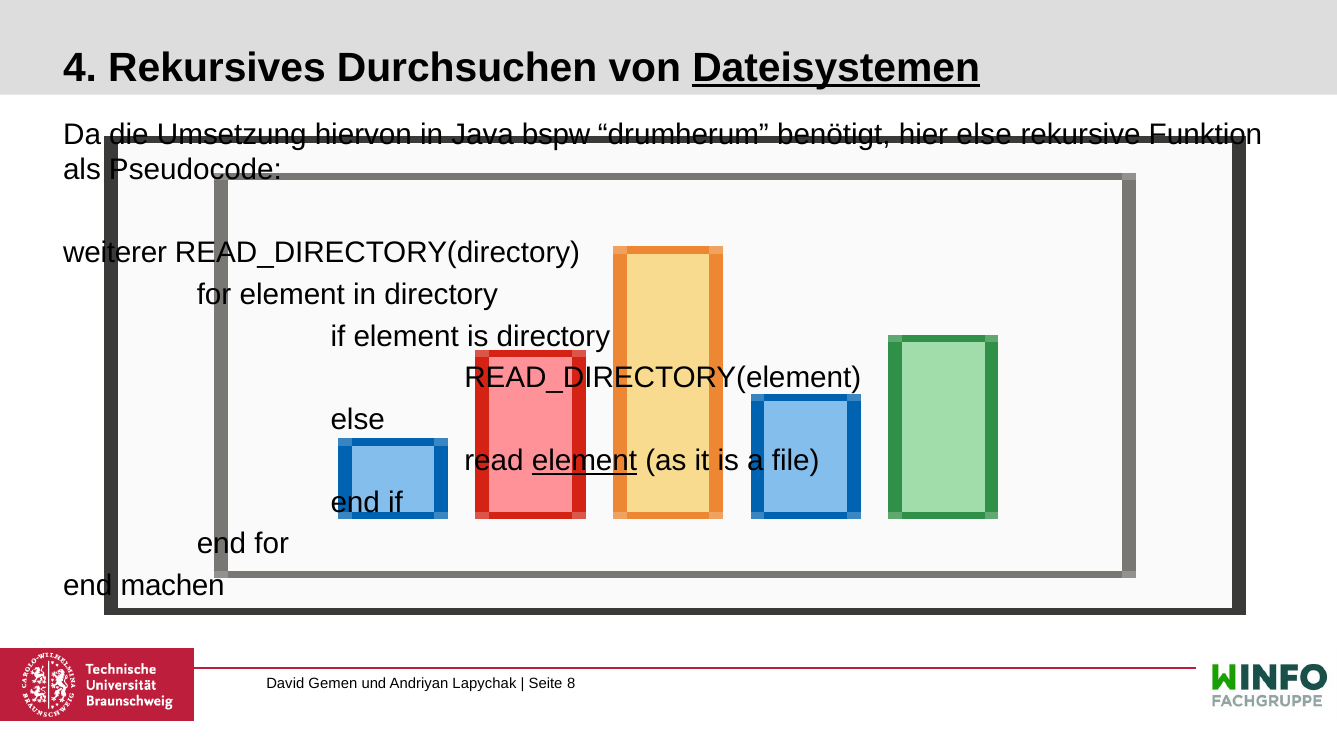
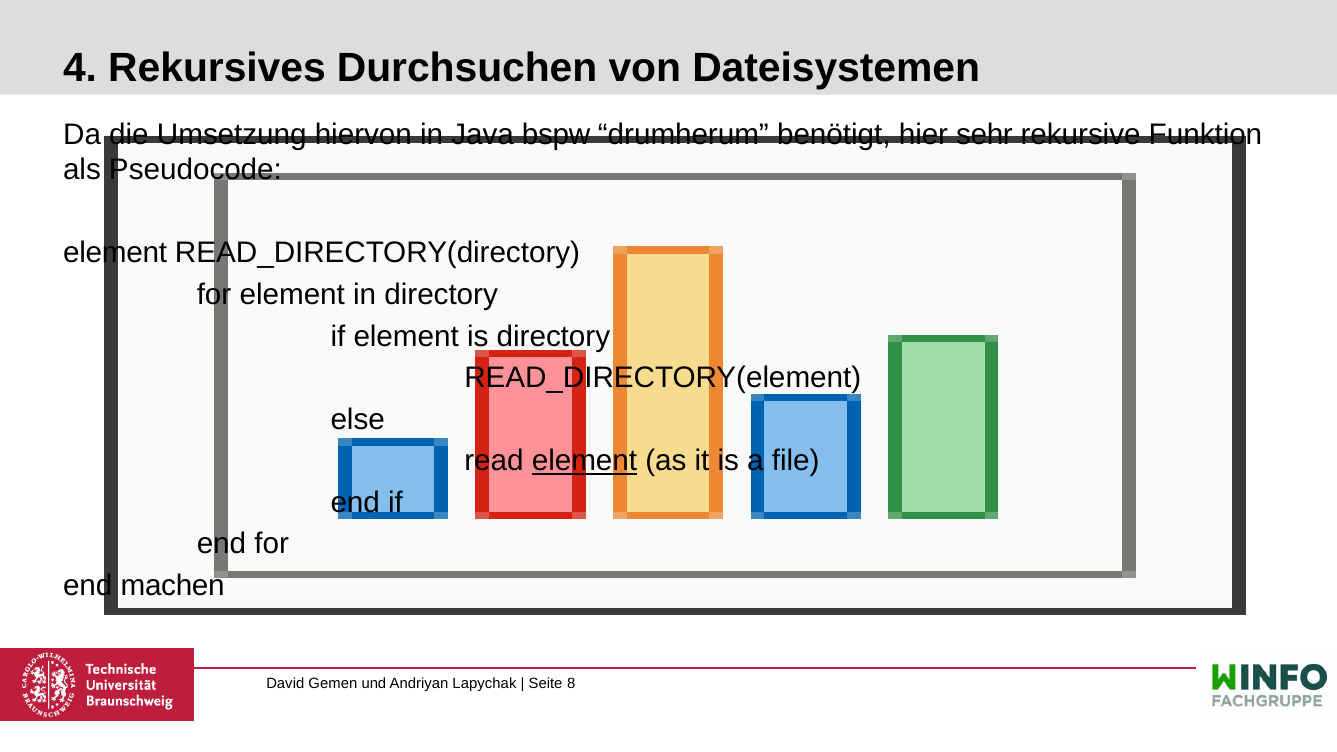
Dateisystemen underline: present -> none (836, 68)
hier else: else -> sehr (984, 134)
weiterer: weiterer -> element (115, 253)
